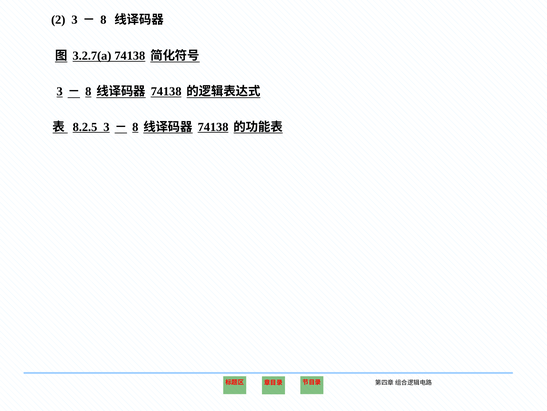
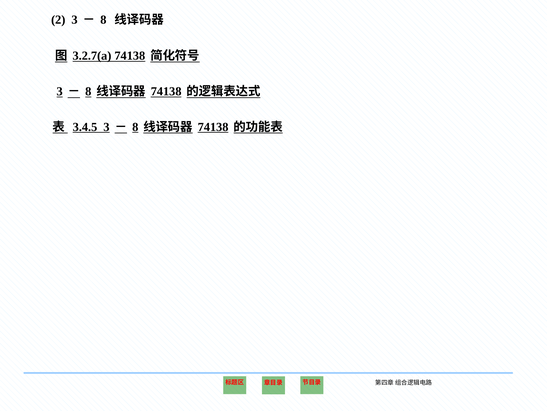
8.2.5: 8.2.5 -> 3.4.5 (85, 127)
